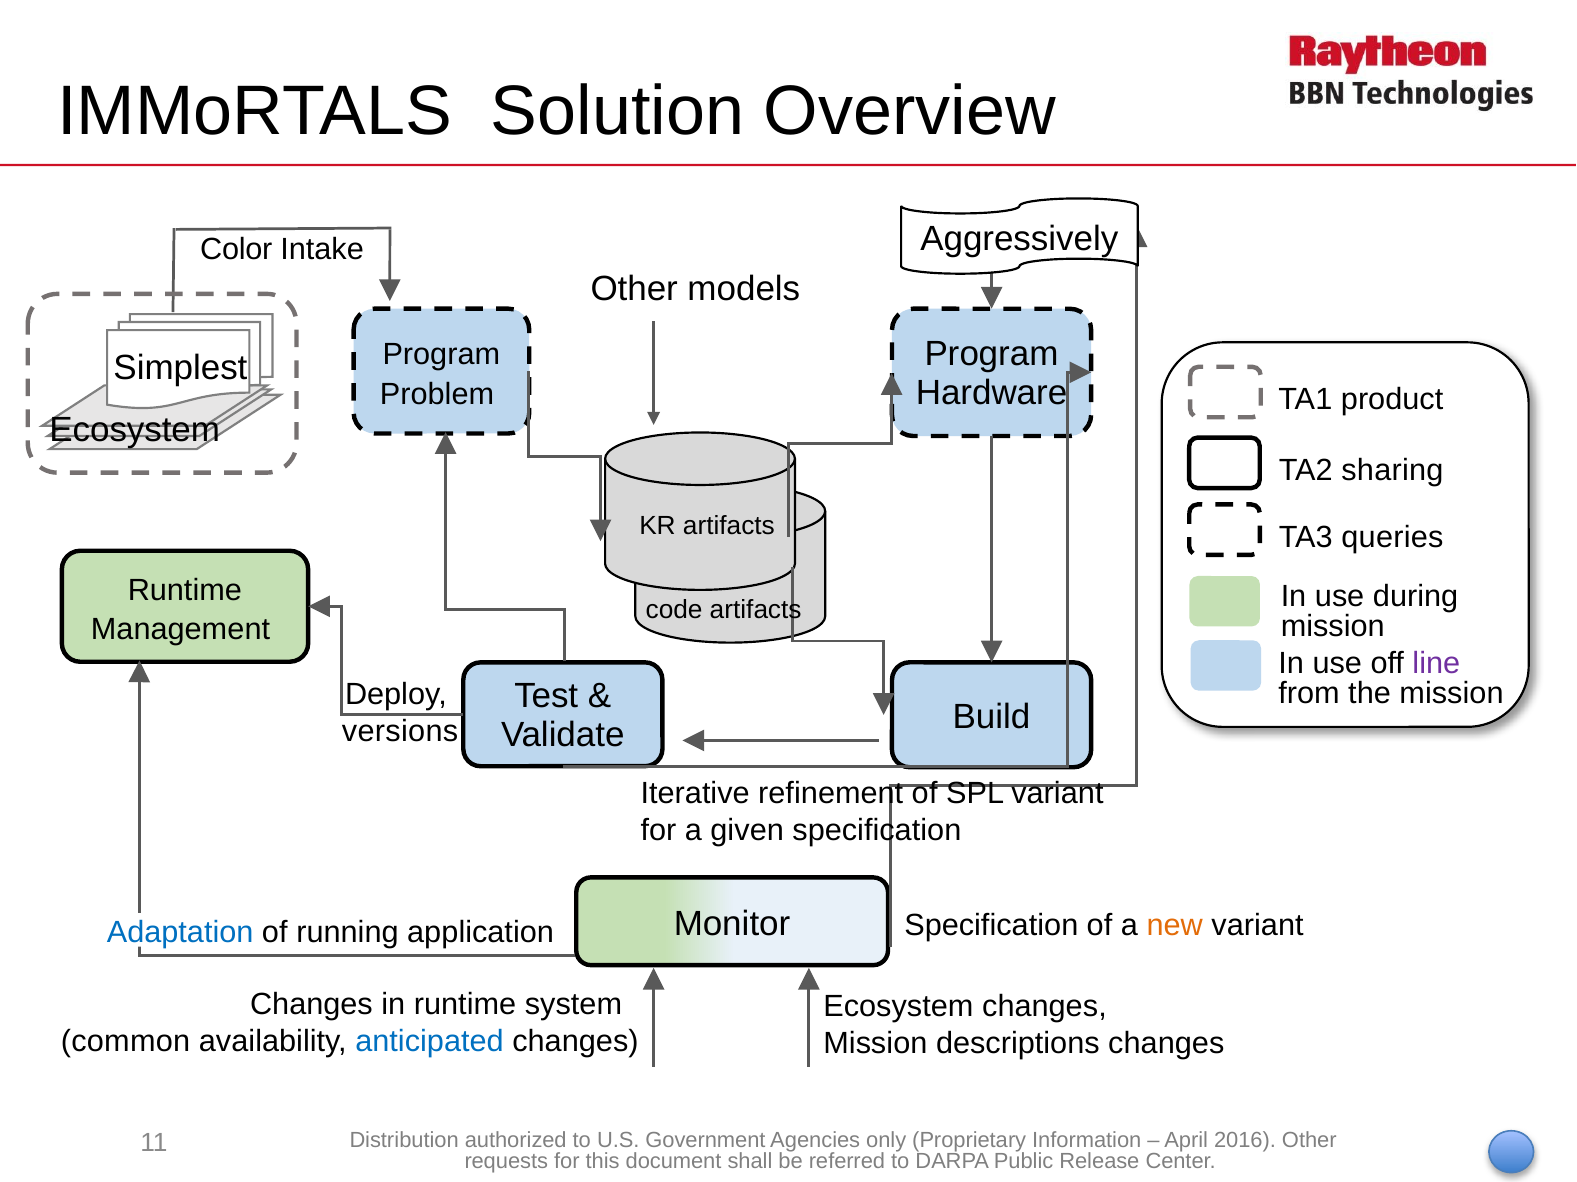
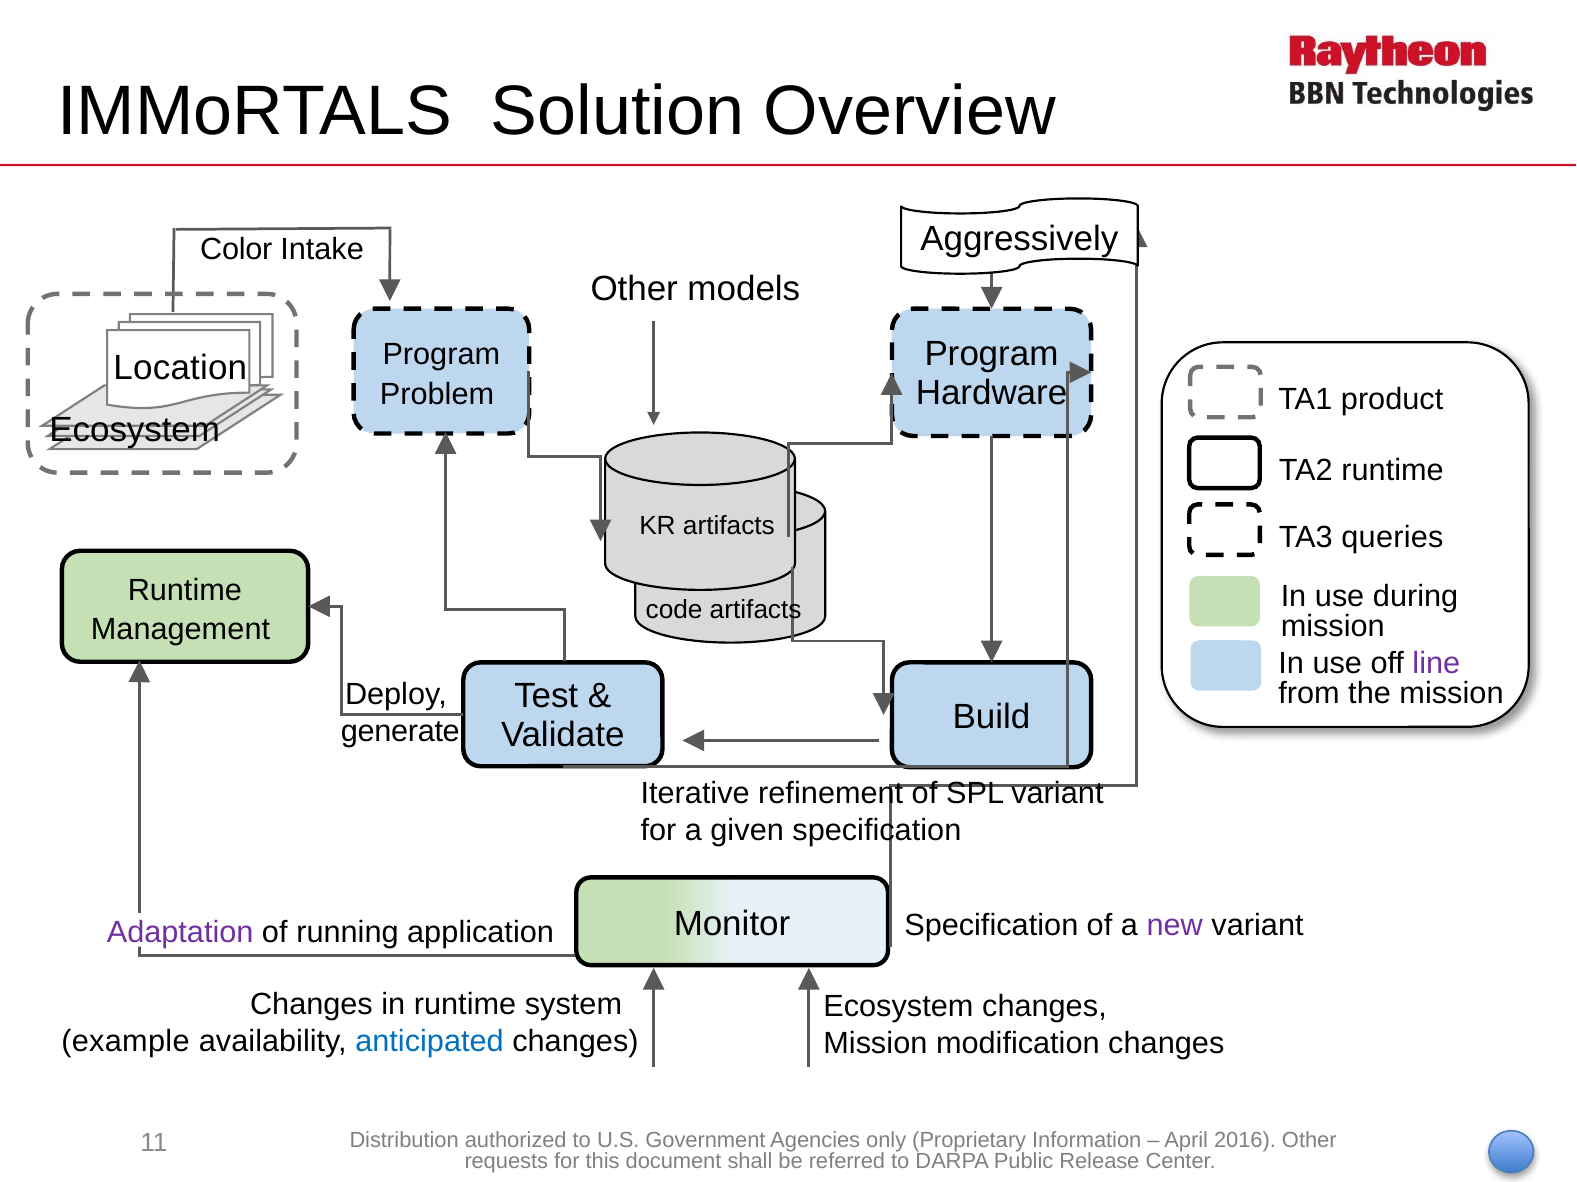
Simplest: Simplest -> Location (180, 368)
TA2 sharing: sharing -> runtime (1393, 471)
versions: versions -> generate (400, 732)
new colour: orange -> purple (1175, 926)
Adaptation colour: blue -> purple (180, 933)
common: common -> example (125, 1042)
descriptions: descriptions -> modification (1018, 1044)
